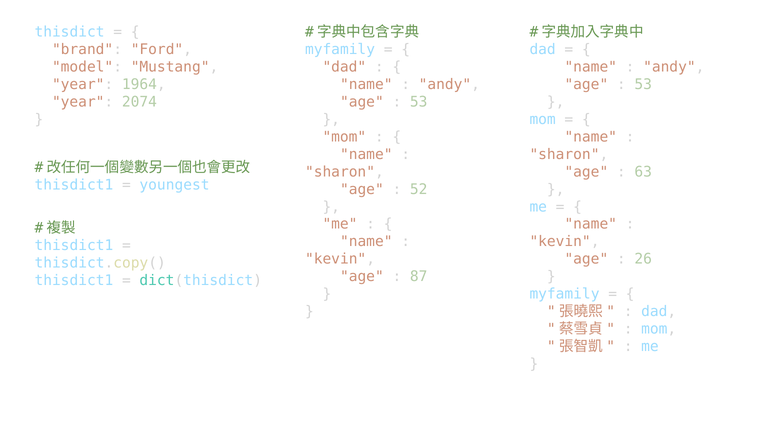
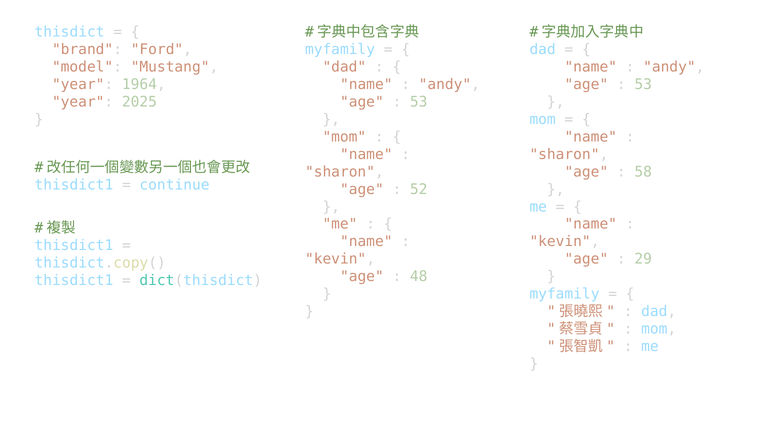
2074: 2074 -> 2025 (139, 102)
63: 63 -> 58 (643, 172)
youngest: youngest -> continue (175, 184)
26: 26 -> 29 (643, 259)
87: 87 -> 48 (419, 276)
